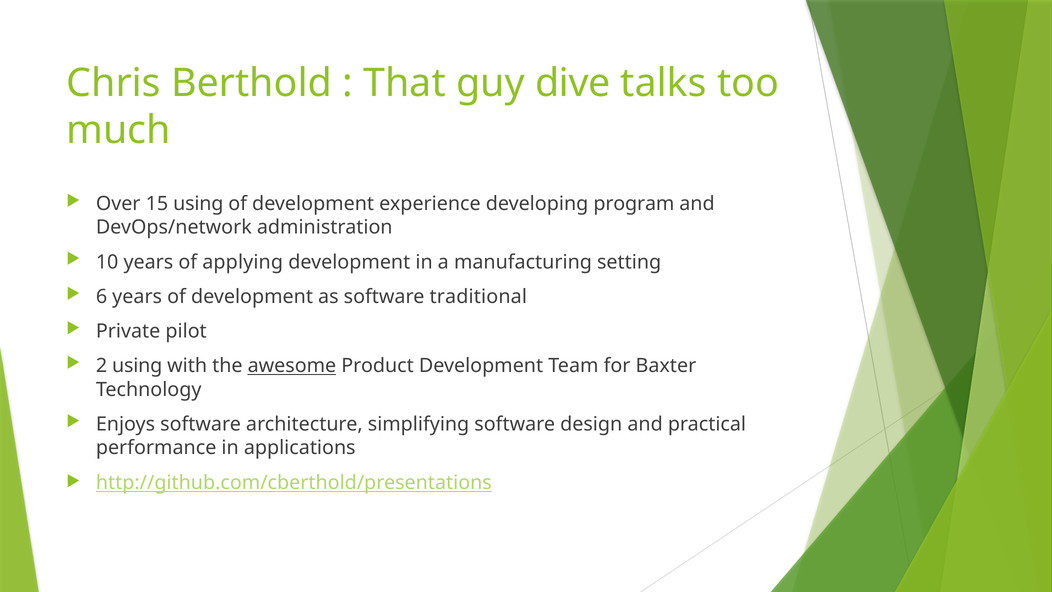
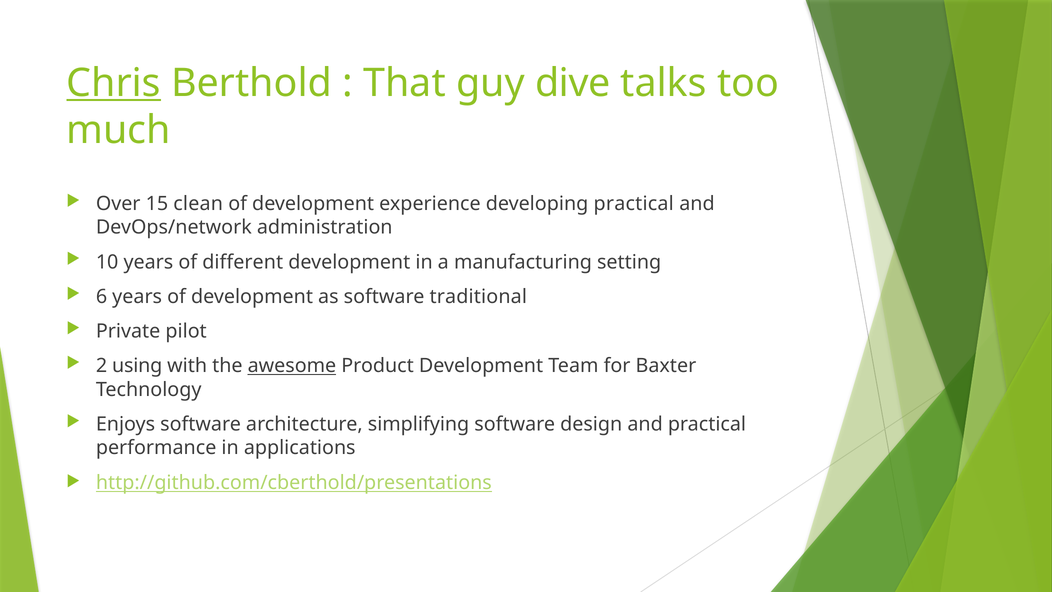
Chris underline: none -> present (114, 83)
15 using: using -> clean (198, 204)
developing program: program -> practical (634, 204)
applying: applying -> different (243, 262)
